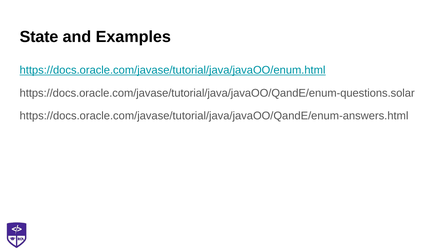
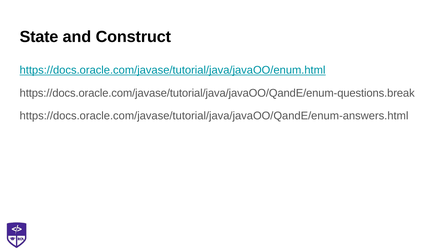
Examples: Examples -> Construct (133, 37)
https://docs.oracle.com/javase/tutorial/java/javaOO/QandE/enum-questions.solar: https://docs.oracle.com/javase/tutorial/java/javaOO/QandE/enum-questions.solar -> https://docs.oracle.com/javase/tutorial/java/javaOO/QandE/enum-questions.break (217, 93)
